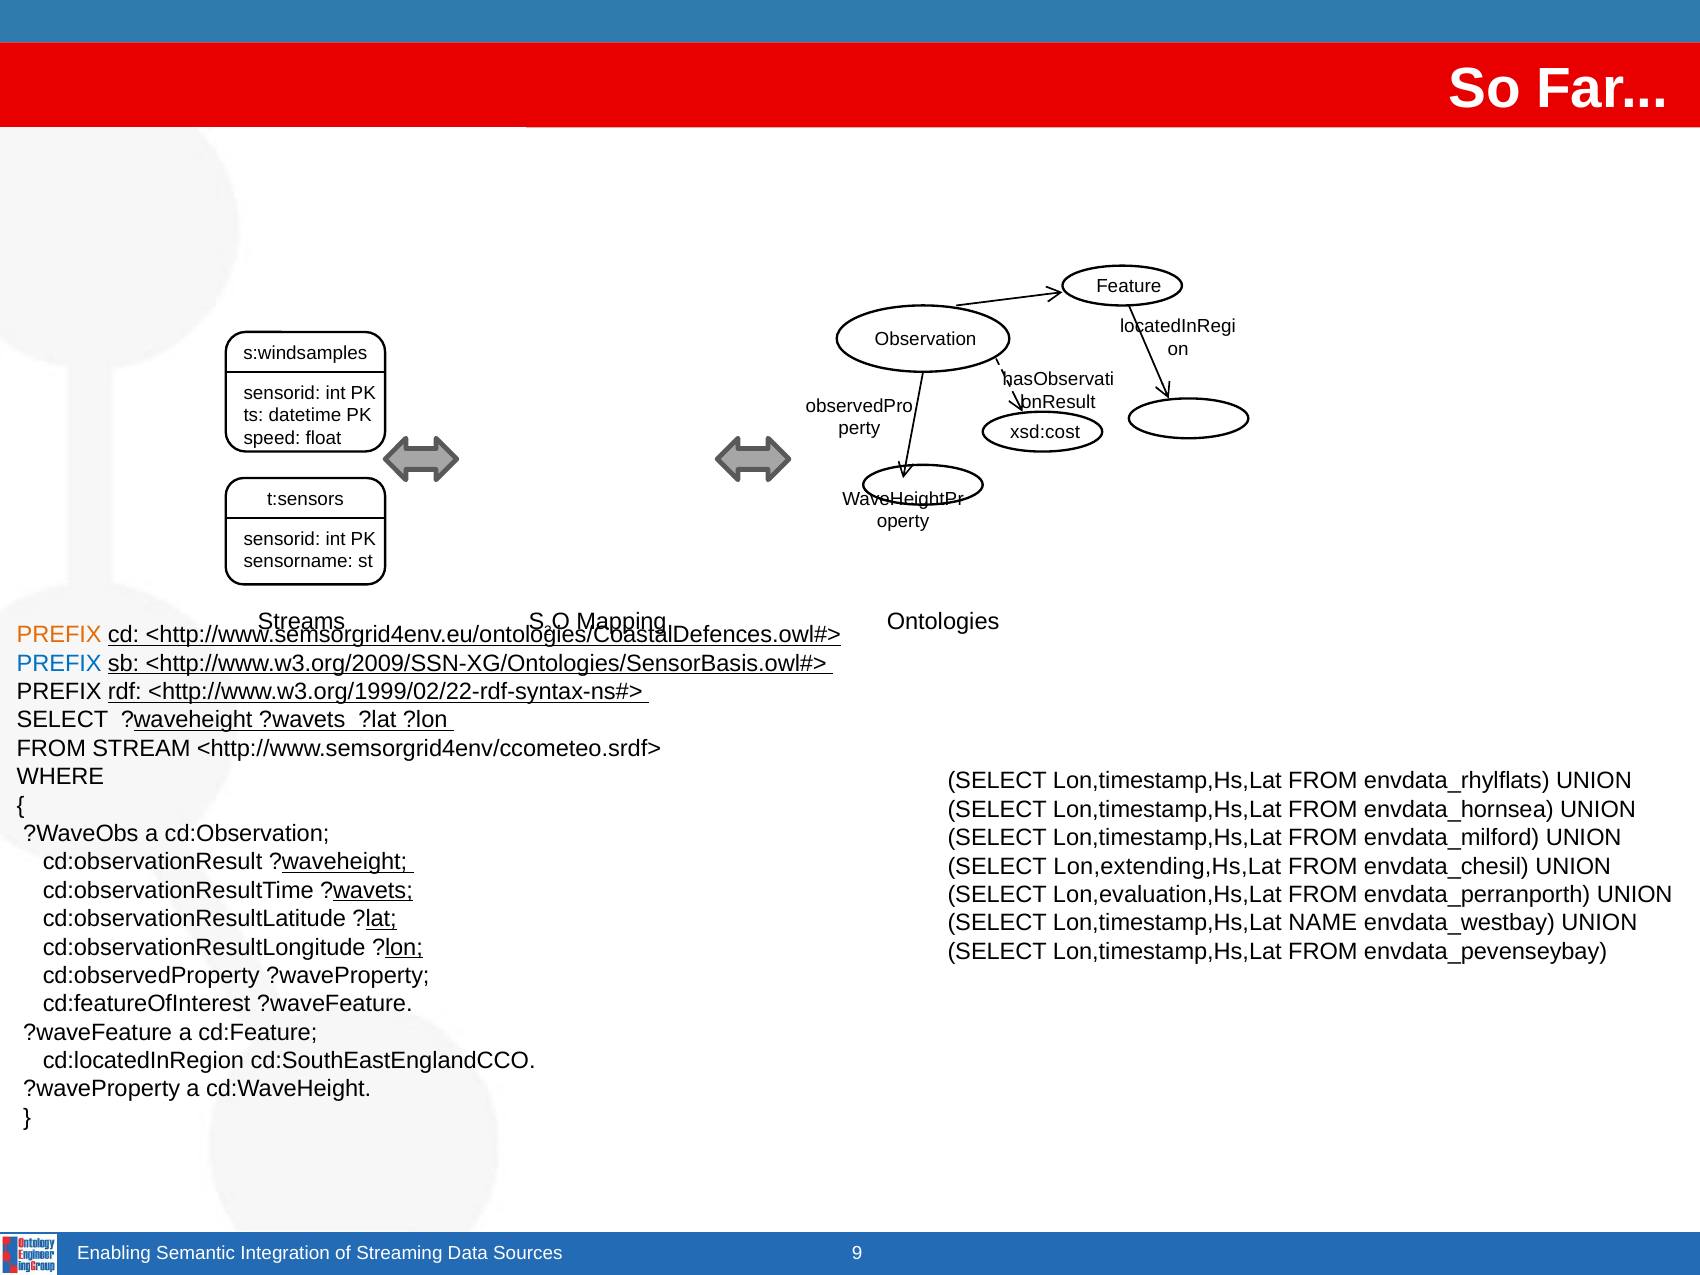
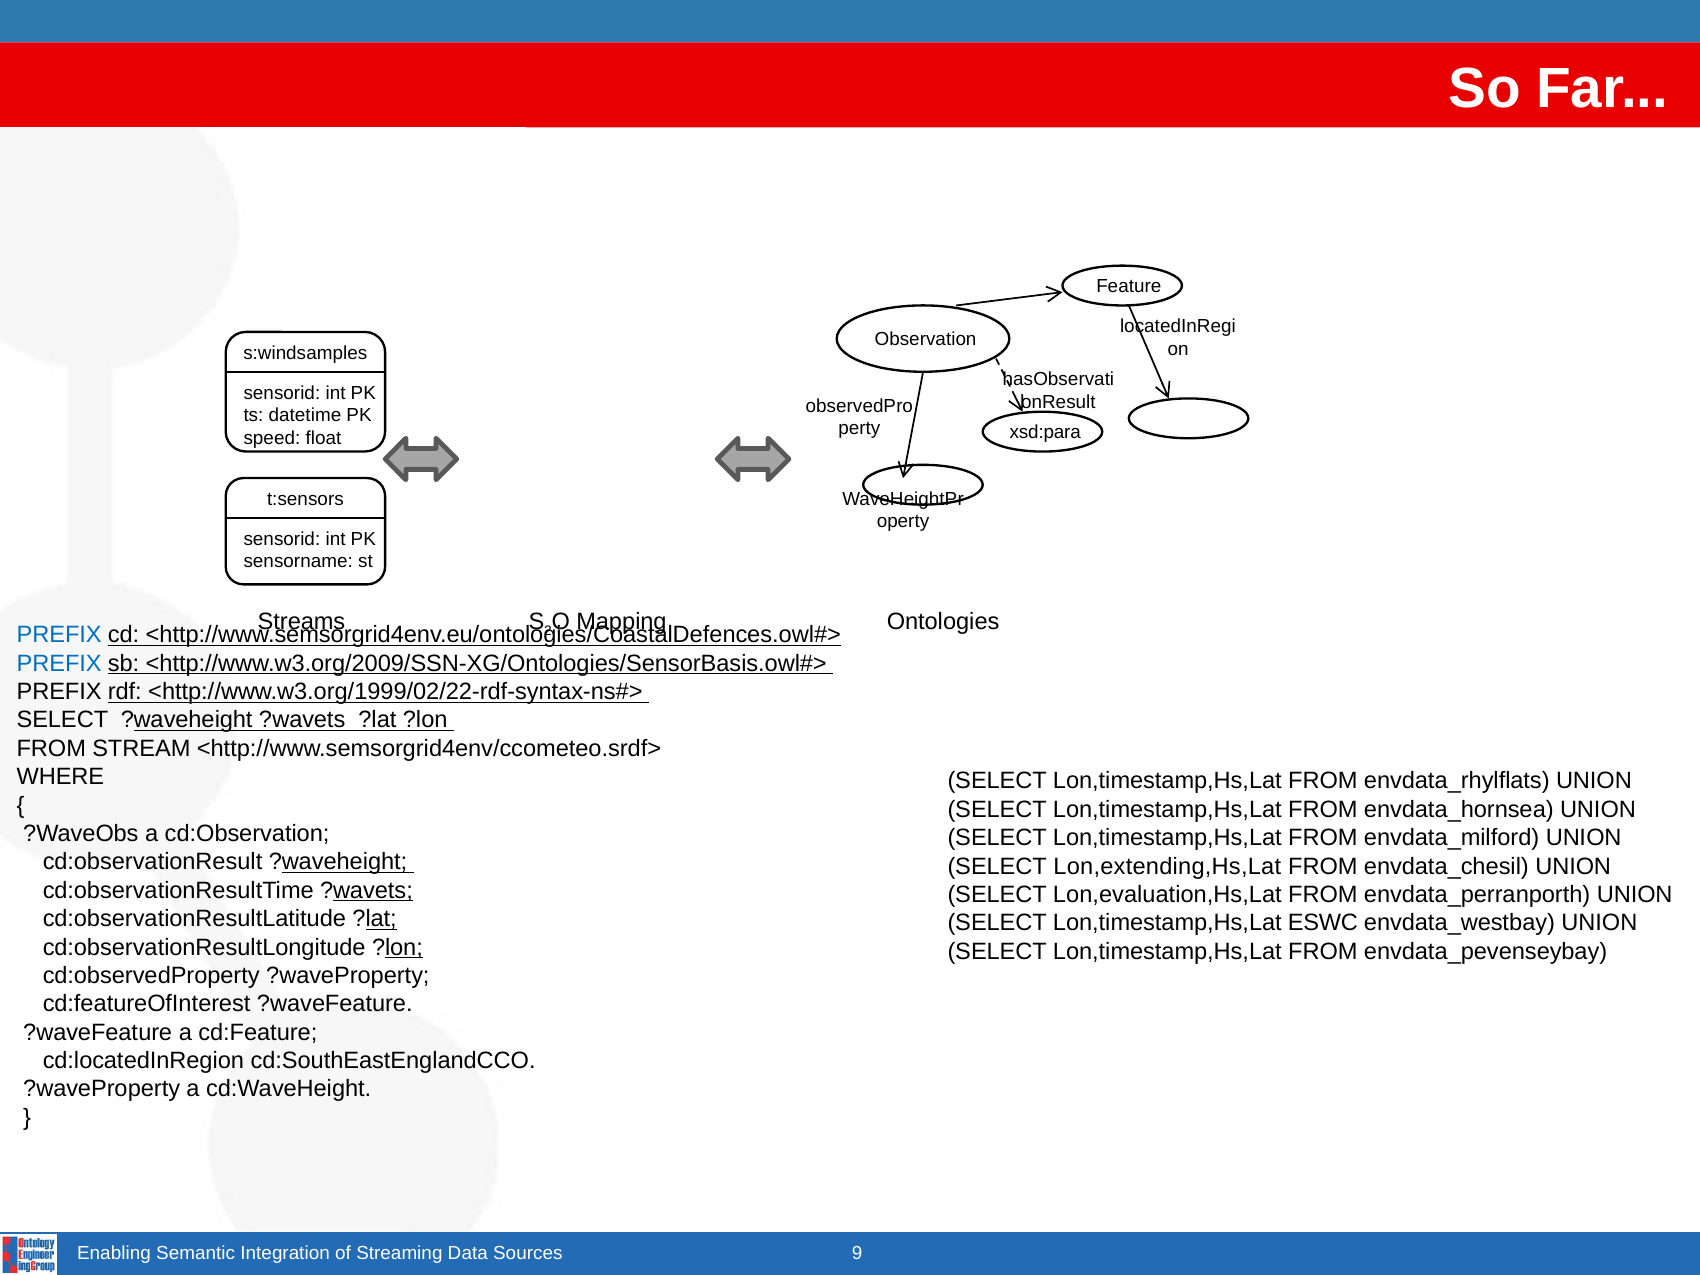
xsd:cost: xsd:cost -> xsd:para (1045, 433)
PREFIX colour: orange -> blue (59, 635)
NAME: NAME -> ESWC (1323, 923)
